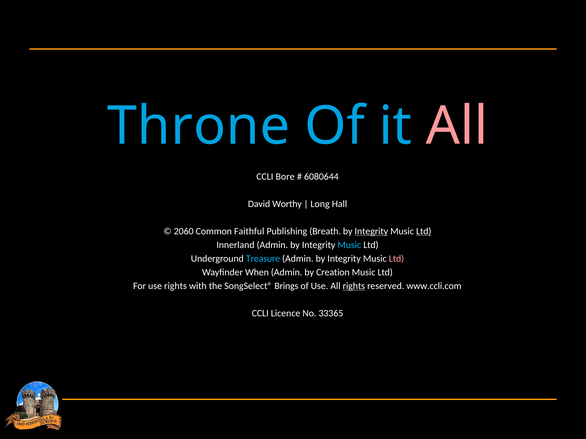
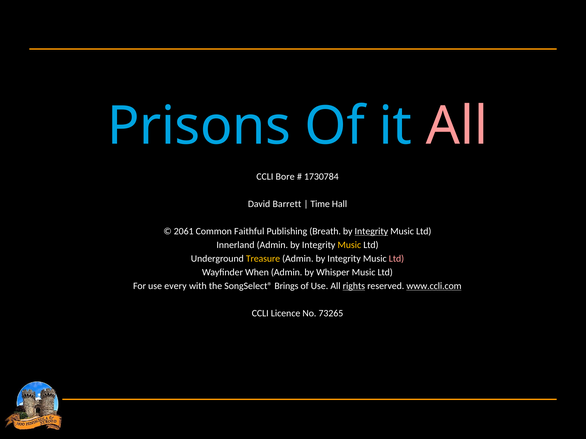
Throne: Throne -> Prisons (199, 126)
6080644: 6080644 -> 1730784 (321, 177)
Worthy: Worthy -> Barrett (287, 204)
Long: Long -> Time (320, 204)
2060: 2060 -> 2061 (184, 232)
Ltd underline: present -> none (424, 232)
Music colour: light blue -> yellow (349, 245)
Treasure colour: light blue -> yellow (263, 259)
Creation: Creation -> Whisper (333, 273)
use rights: rights -> every (175, 286)
www.ccli.com underline: none -> present (434, 286)
33365: 33365 -> 73265 (331, 314)
